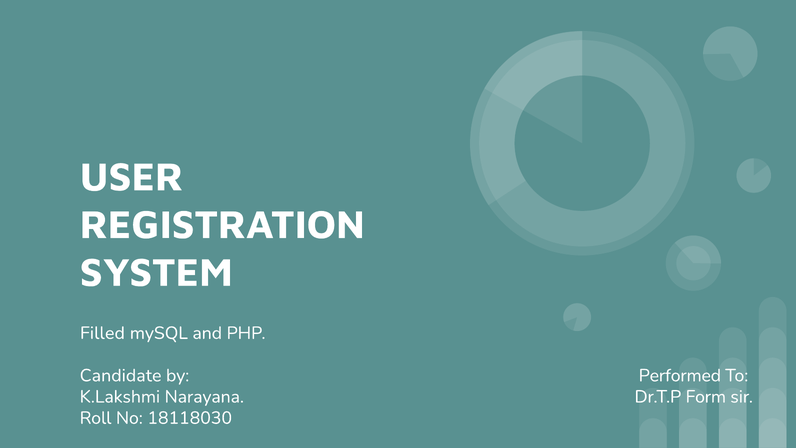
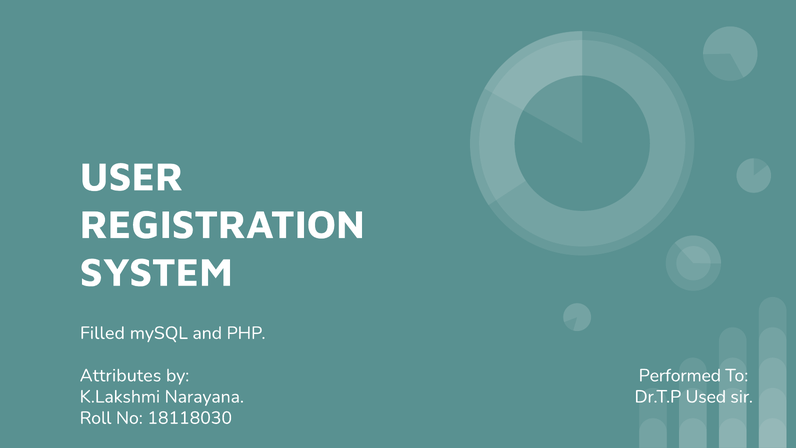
Candidate: Candidate -> Attributes (121, 375)
Form: Form -> Used (706, 397)
